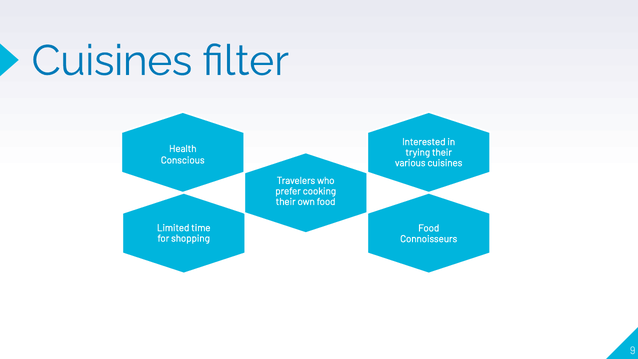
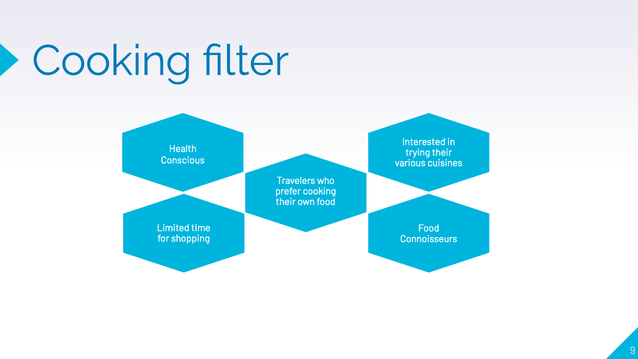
Cuisines: Cuisines -> Cooking (112, 61)
